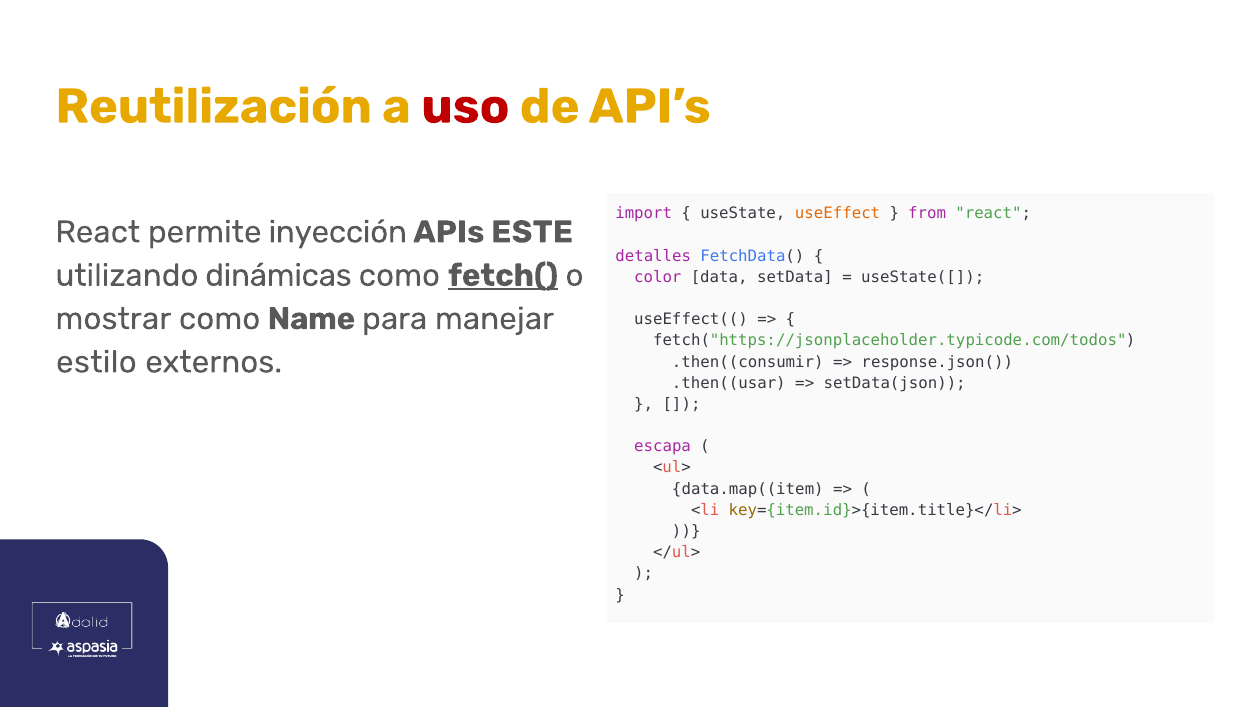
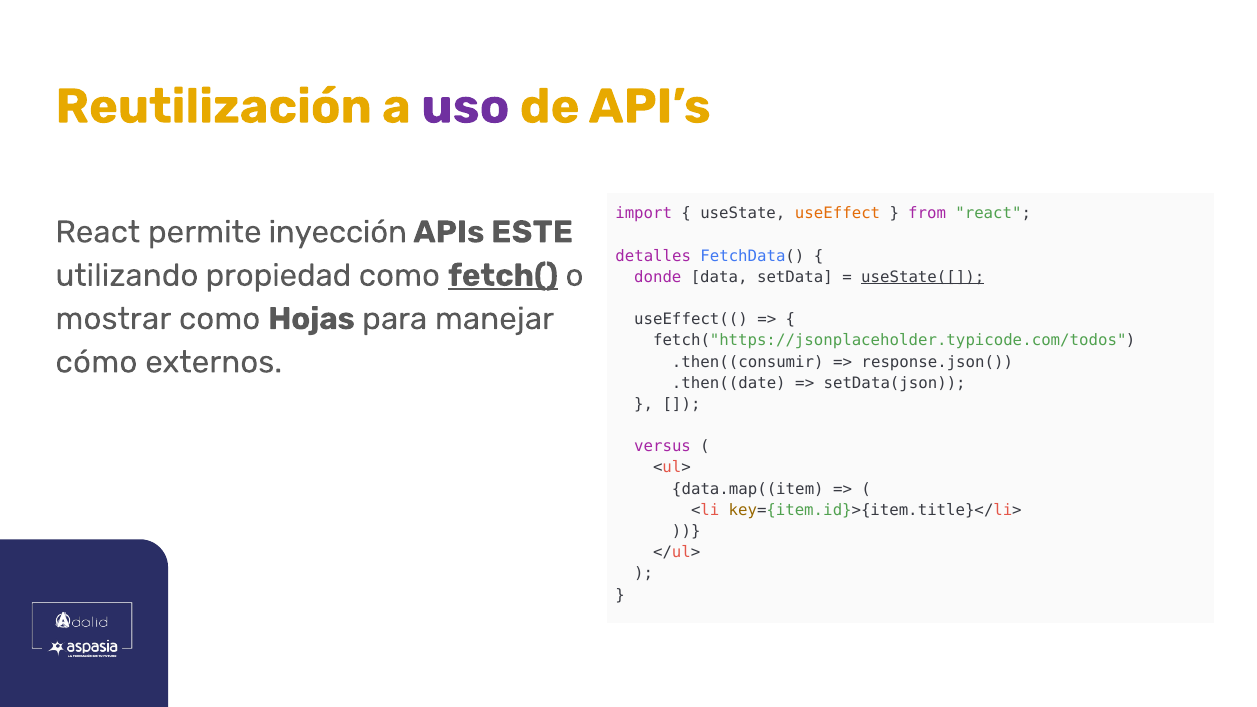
uso colour: red -> purple (465, 106)
dinámicas: dinámicas -> propiedad (278, 275)
color: color -> donde (658, 277)
useState([ underline: none -> present (923, 277)
Name: Name -> Hojas (311, 319)
estilo: estilo -> cómo (96, 362)
.then((usar: .then((usar -> .then((date (729, 383)
escapa: escapa -> versus (663, 447)
